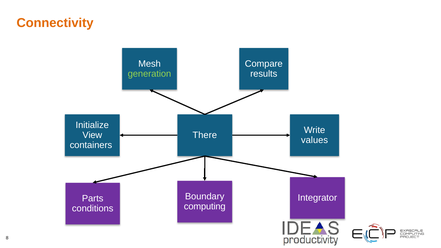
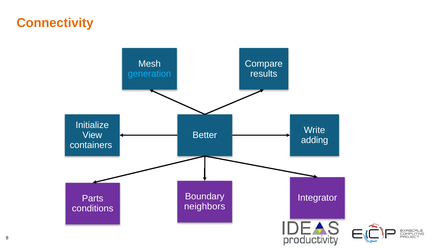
generation colour: light green -> light blue (149, 74)
There: There -> Better (205, 135)
values: values -> adding (315, 140)
computing: computing -> neighbors (205, 207)
